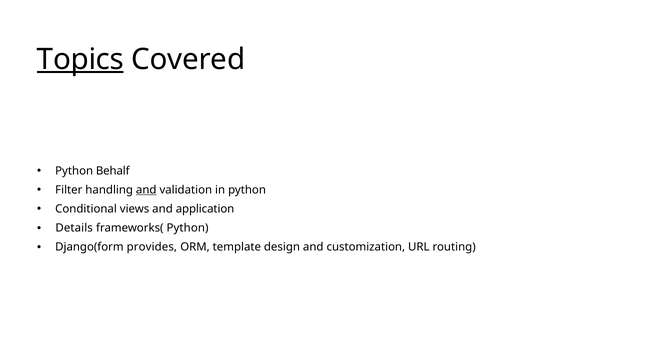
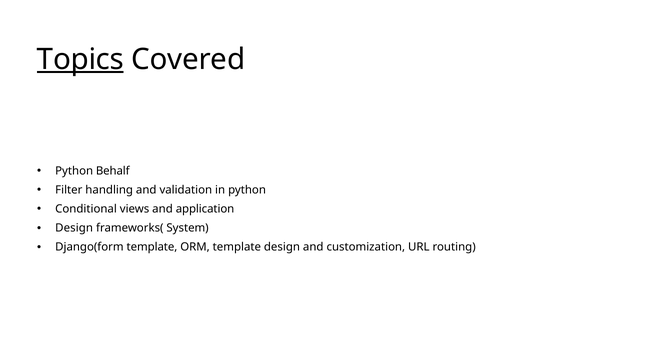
and underline: present -> none (146, 190)
Details: Details -> Design (74, 228)
frameworks( Python: Python -> System (188, 228)
Django(form provides: provides -> template (152, 247)
